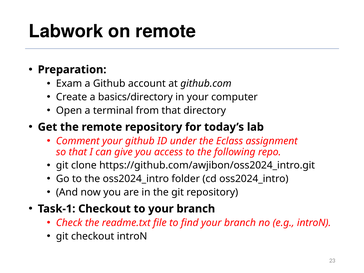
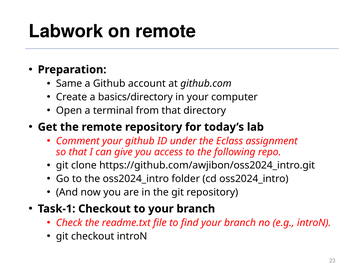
Exam: Exam -> Same (69, 84)
